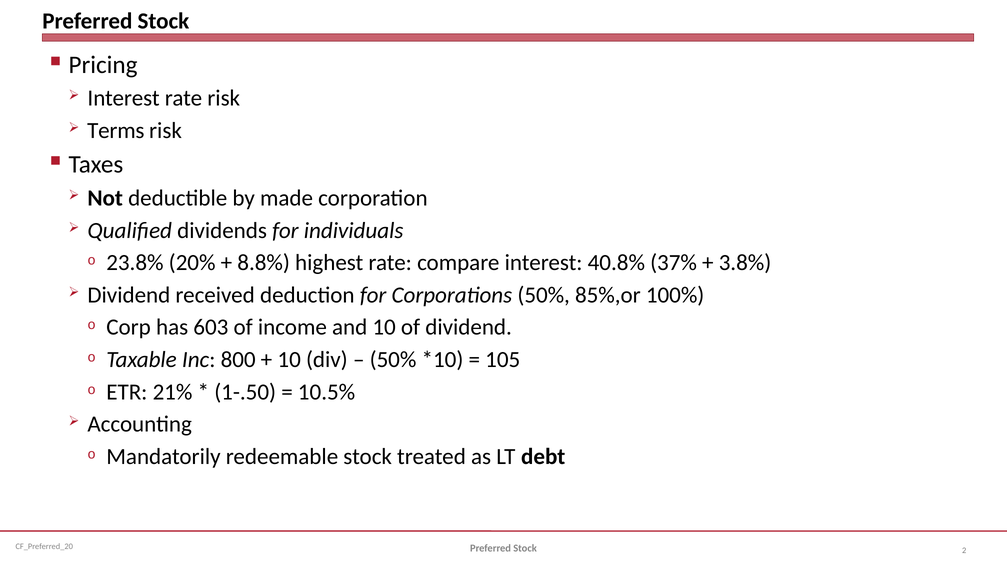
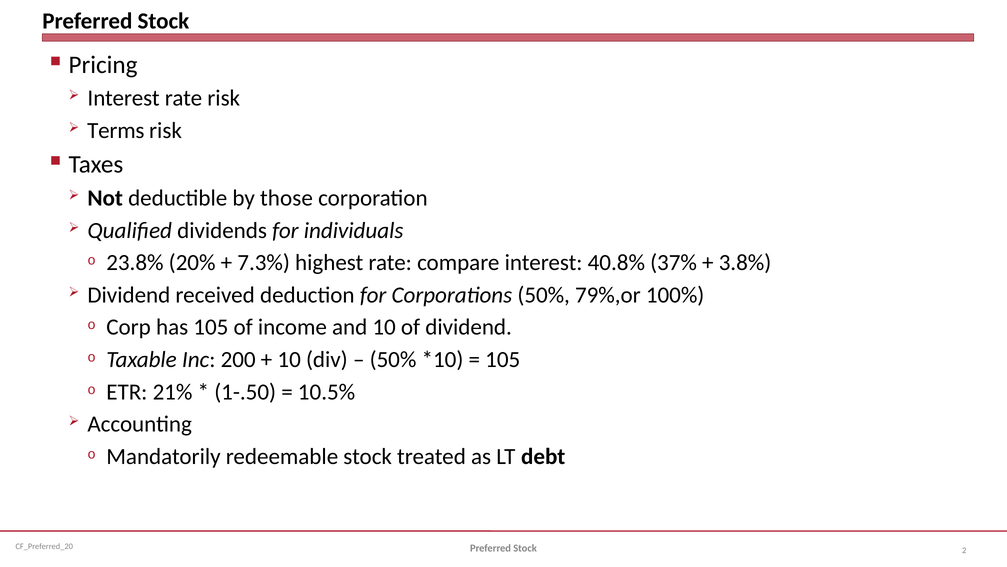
made: made -> those (286, 198)
8.8%: 8.8% -> 7.3% (264, 262)
85%,or: 85%,or -> 79%,or (608, 295)
has 603: 603 -> 105 (211, 327)
800: 800 -> 200 (238, 359)
